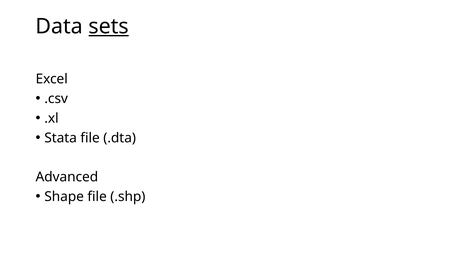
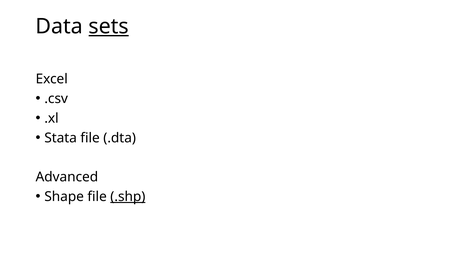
.shp underline: none -> present (128, 196)
